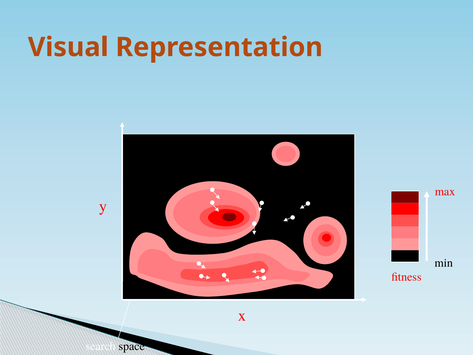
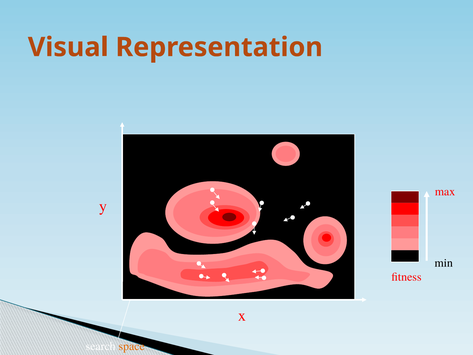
space colour: black -> orange (132, 346)
